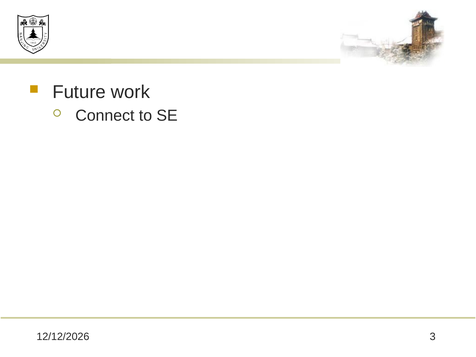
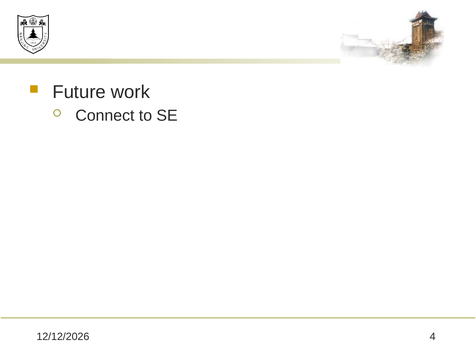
3: 3 -> 4 (433, 337)
